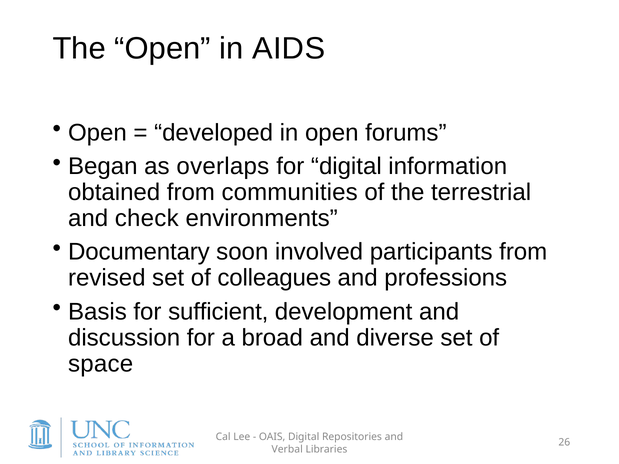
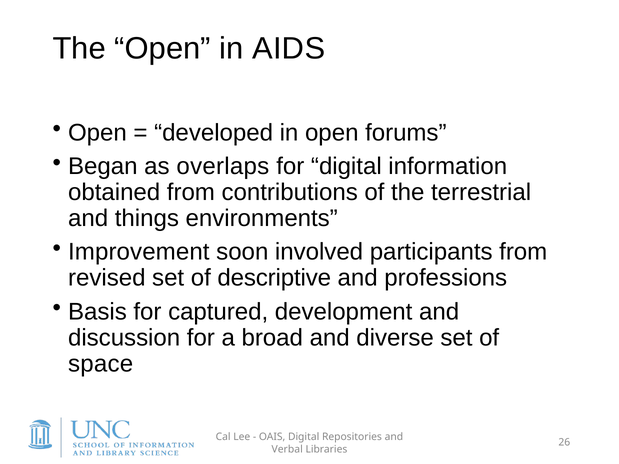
communities: communities -> contributions (290, 192)
check: check -> things (147, 218)
Documentary: Documentary -> Improvement (139, 252)
colleagues: colleagues -> descriptive (274, 278)
sufficient: sufficient -> captured (218, 312)
